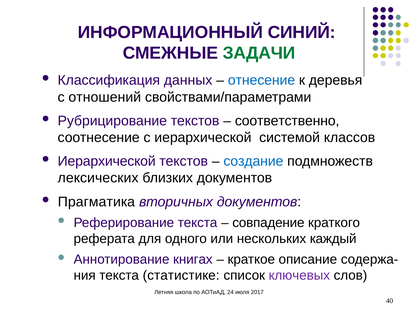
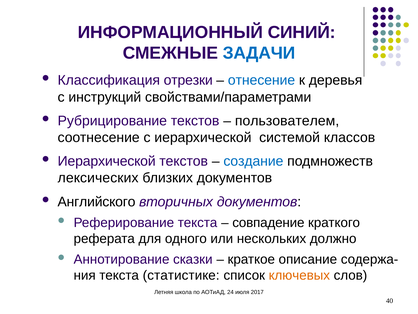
ЗАДАЧИ colour: green -> blue (259, 53)
данных: данных -> отрезки (188, 80)
отношений: отношений -> инструкций (105, 97)
соответственно: соответственно -> пользователем (287, 121)
Прагматика: Прагматика -> Английского (96, 201)
каждый: каждый -> должно (333, 238)
книгах: книгах -> сказки (193, 259)
ключевых colour: purple -> orange (299, 275)
